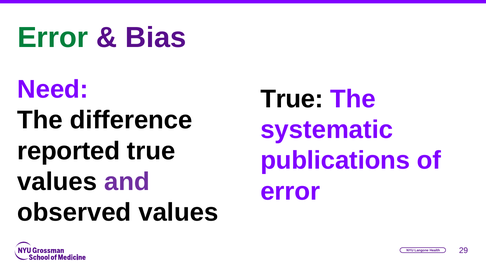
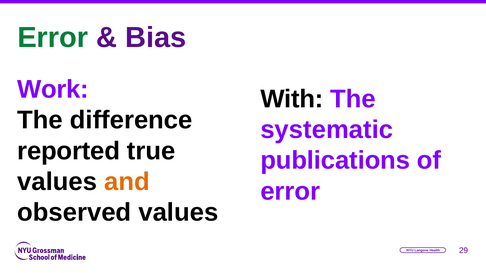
Need: Need -> Work (53, 90)
True: True -> With (292, 99)
and colour: purple -> orange (127, 182)
